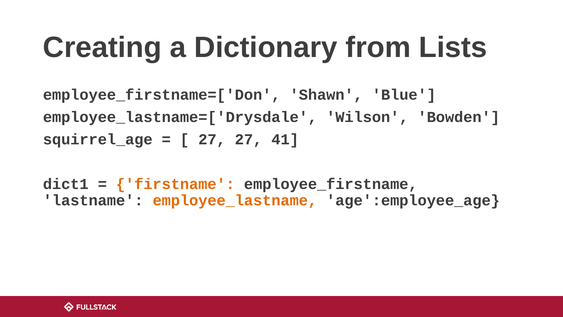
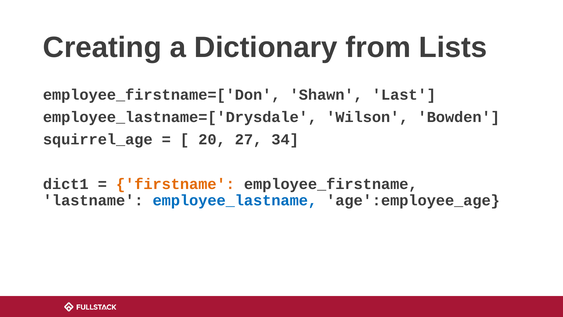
Blue: Blue -> Last (404, 95)
27: 27 -> 20 (212, 139)
41: 41 -> 34 (285, 139)
employee_lastname colour: orange -> blue (235, 200)
